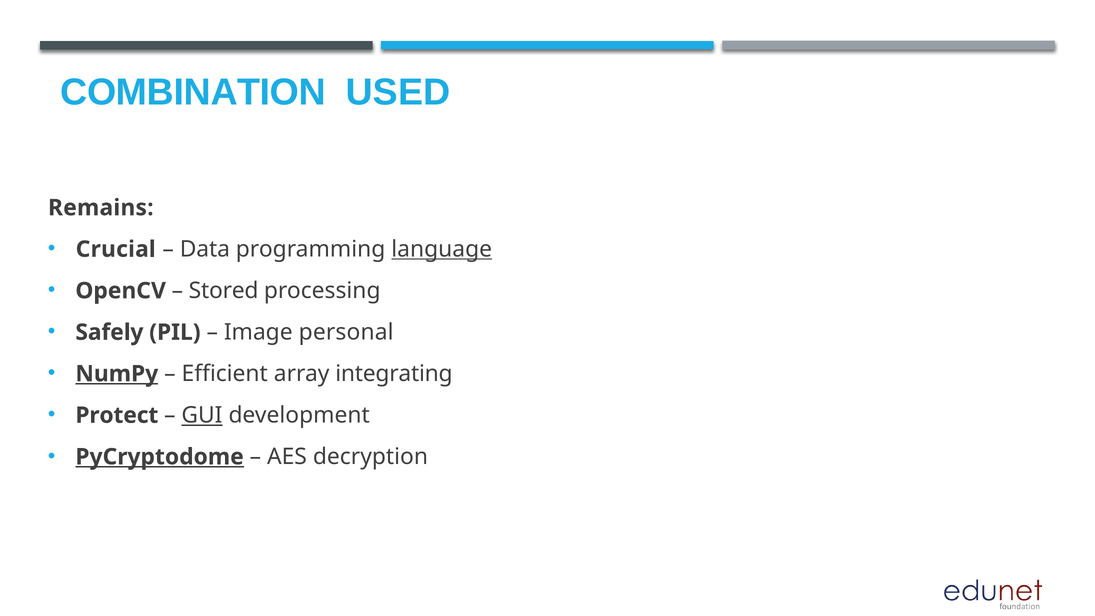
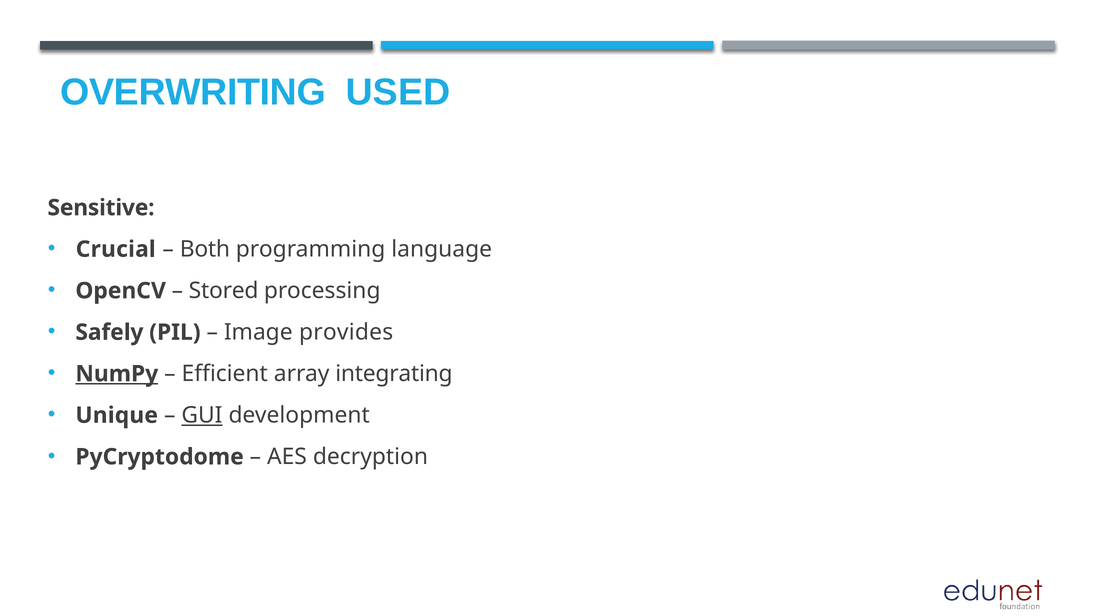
COMBINATION: COMBINATION -> OVERWRITING (193, 92)
Remains: Remains -> Sensitive (101, 208)
Data: Data -> Both (205, 249)
language underline: present -> none (442, 249)
personal: personal -> provides (346, 332)
Protect: Protect -> Unique (117, 415)
PyCryptodome underline: present -> none (160, 457)
